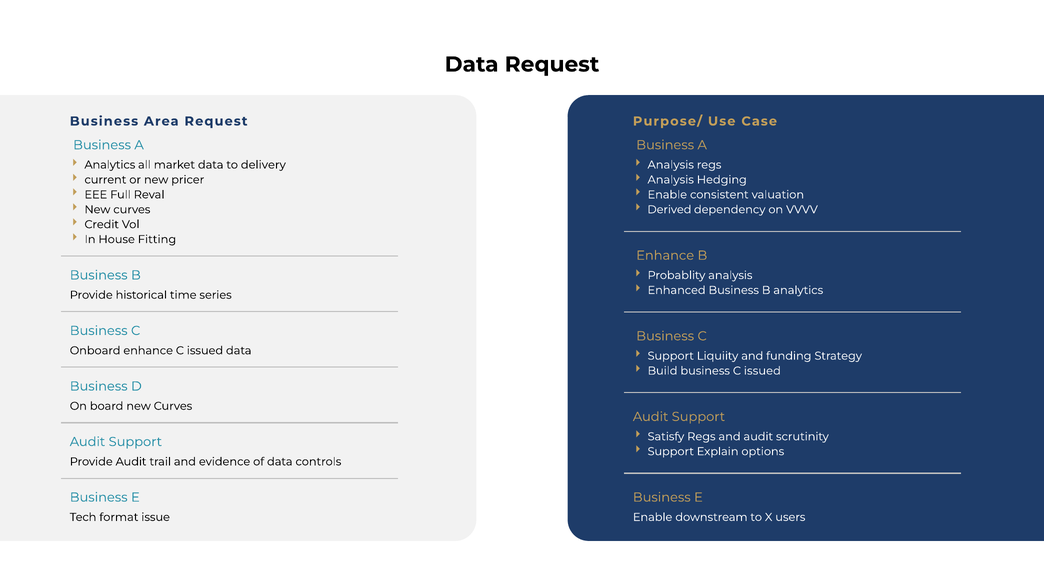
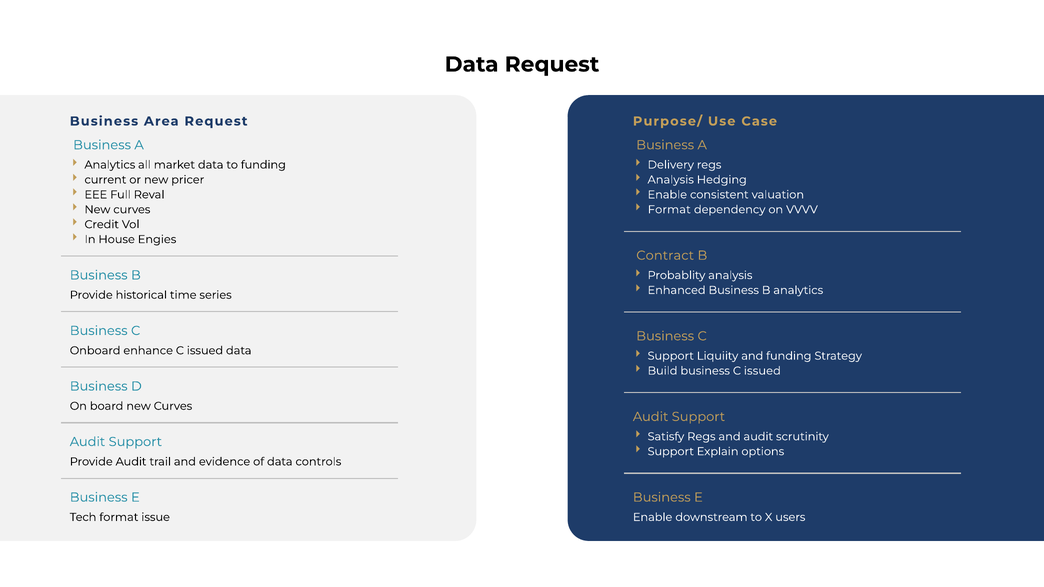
to delivery: delivery -> funding (263, 165)
Analysis: Analysis -> Delivery (671, 165)
Derived: Derived -> Format (669, 210)
Fitting: Fitting -> Engies (157, 239)
Enhance: Enhance -> Contract (665, 256)
